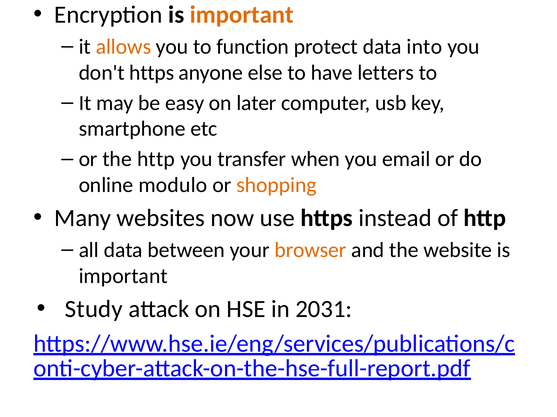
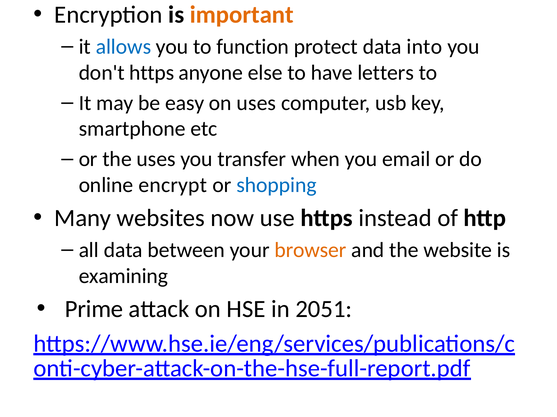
allows colour: orange -> blue (123, 47)
on later: later -> uses (256, 103)
the http: http -> uses (156, 159)
modulo: modulo -> encrypt (173, 185)
shopping colour: orange -> blue (277, 185)
important: important -> examining (123, 276)
Study: Study -> Prime (94, 309)
2031: 2031 -> 2051 (324, 309)
